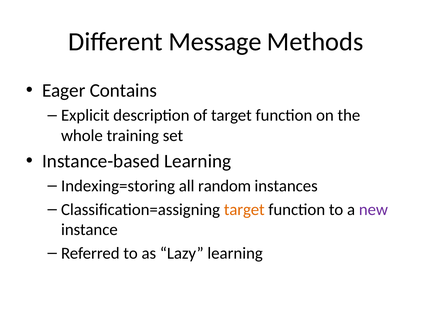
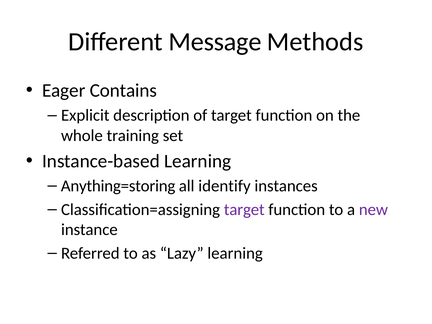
Indexing=storing: Indexing=storing -> Anything=storing (118, 186)
random: random -> identify (224, 186)
target colour: orange -> purple (244, 210)
